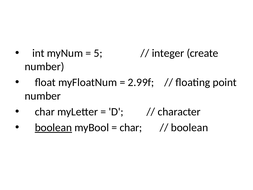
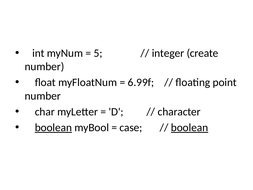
2.99f: 2.99f -> 6.99f (141, 82)
char: char -> case (131, 127)
boolean underline: none -> present (190, 127)
